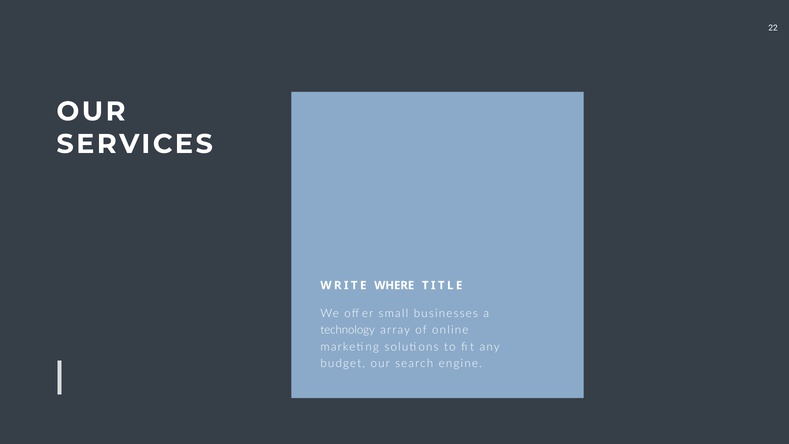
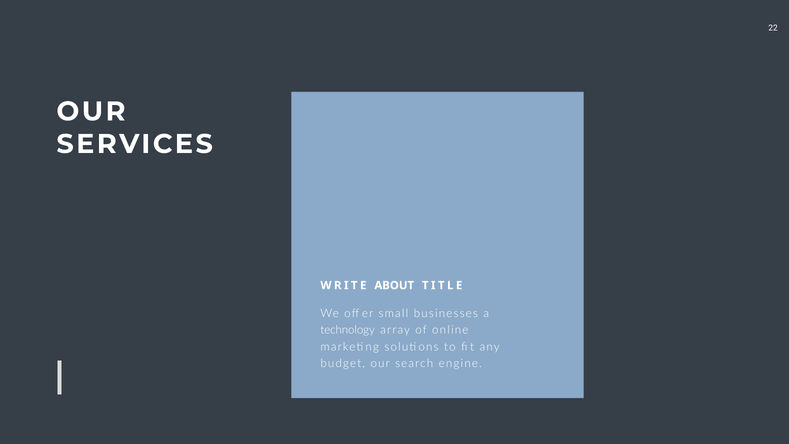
WHERE: WHERE -> ABOUT (394, 285)
